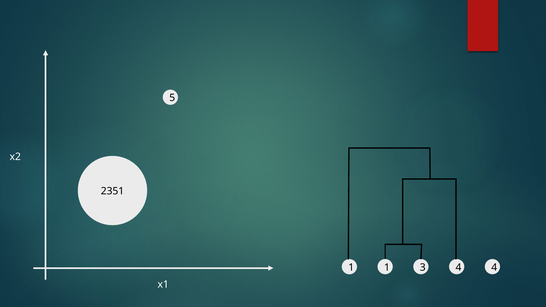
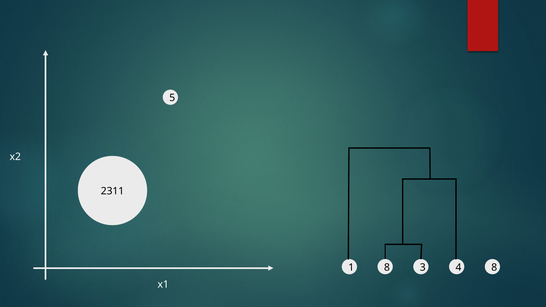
2351: 2351 -> 2311 (112, 191)
1 1: 1 -> 8 (387, 267)
4 4: 4 -> 8 (494, 267)
